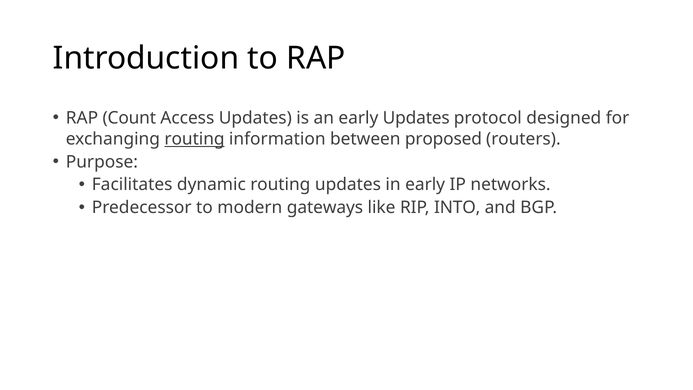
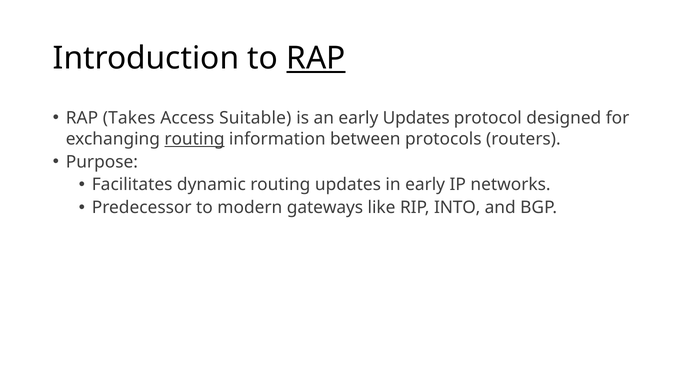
RAP underline: none -> present (316, 58)
Count: Count -> Takes (129, 118)
Access Updates: Updates -> Suitable (255, 118)
proposed: proposed -> protocols (443, 139)
